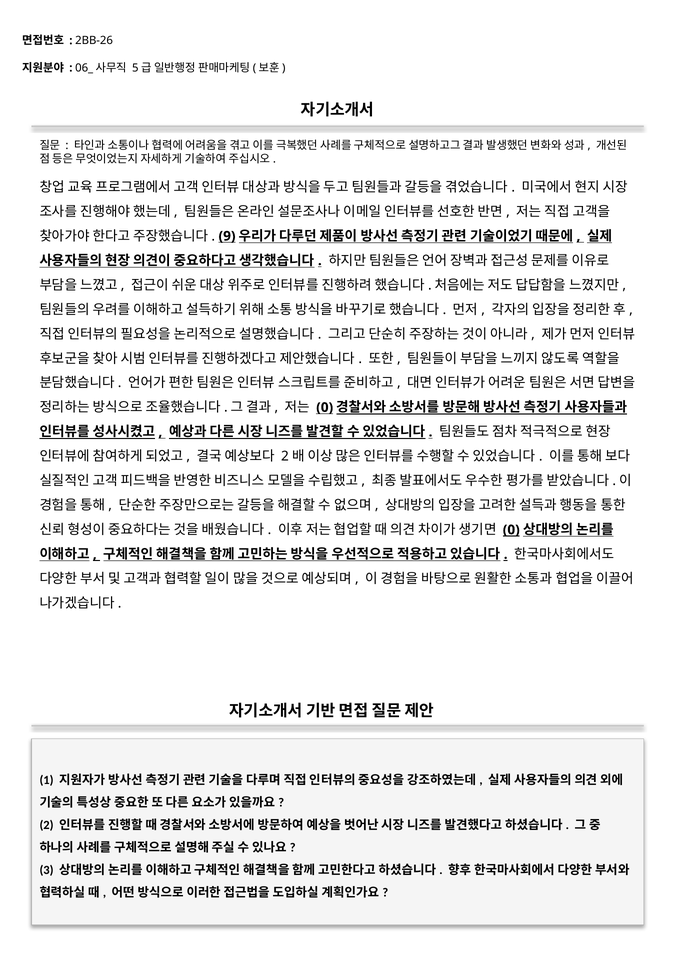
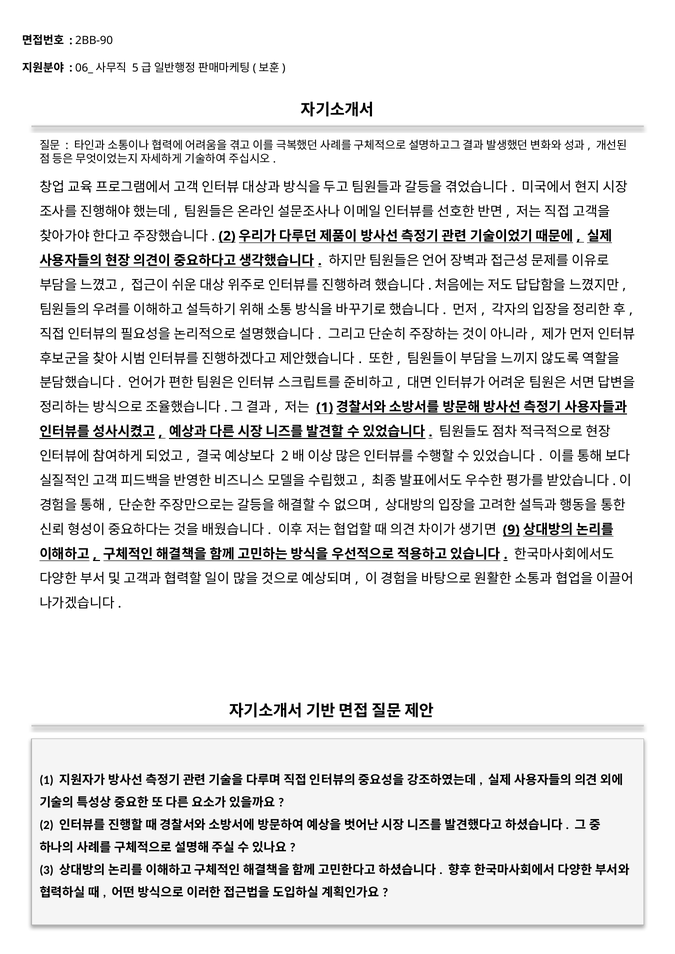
2BB-26: 2BB-26 -> 2BB-90 (94, 41)
9: 9 -> 2 (227, 236)
0: 0 -> 1 (325, 408)
0: 0 -> 9 (511, 530)
